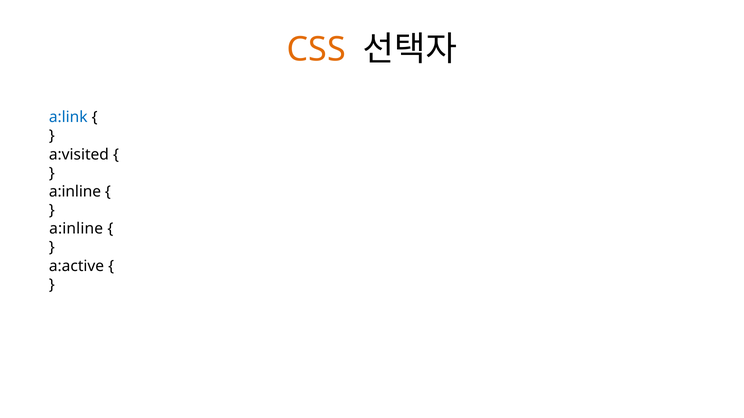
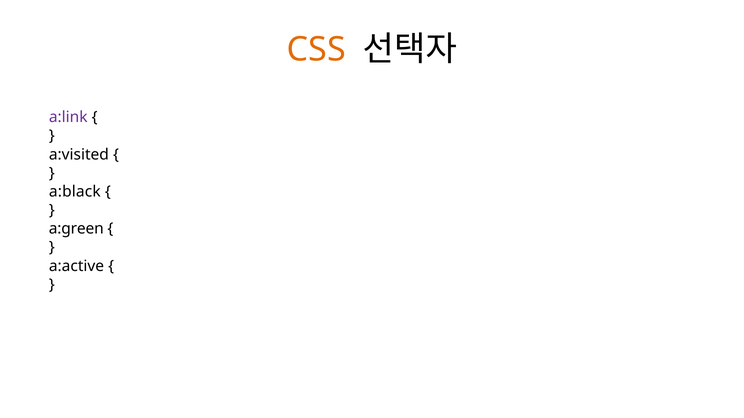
a:link colour: blue -> purple (68, 117)
a:inline: a:inline -> a:black (75, 192)
a:inline: a:inline -> a:green (76, 229)
